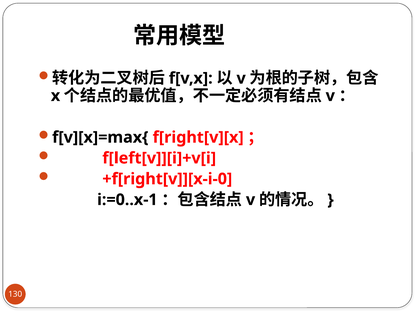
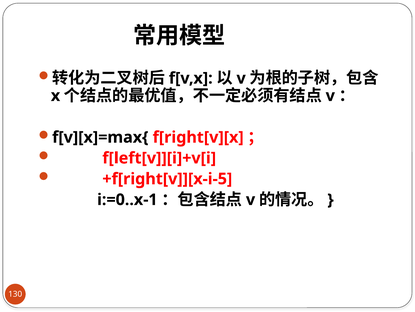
+f[right[v]][x-i-0: +f[right[v]][x-i-0 -> +f[right[v]][x-i-5 (167, 178)
